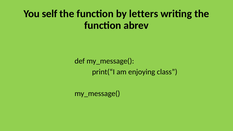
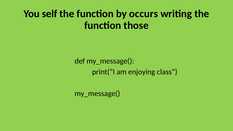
letters: letters -> occurs (144, 14)
abrev: abrev -> those (136, 25)
